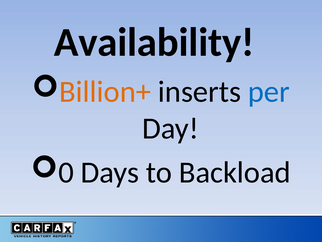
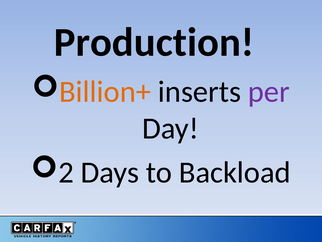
Availability: Availability -> Production (154, 42)
per colour: blue -> purple (269, 92)
0: 0 -> 2 (66, 172)
